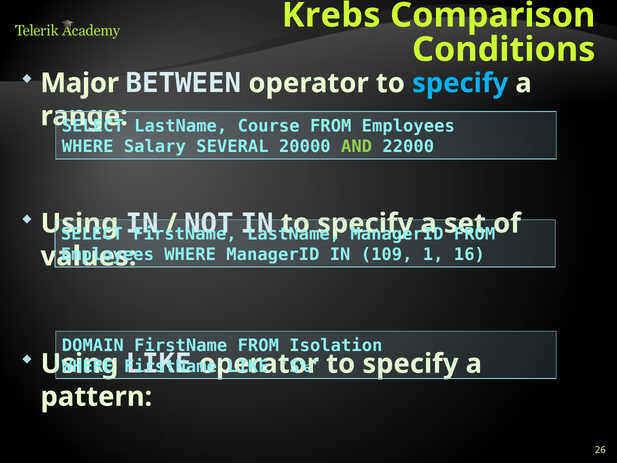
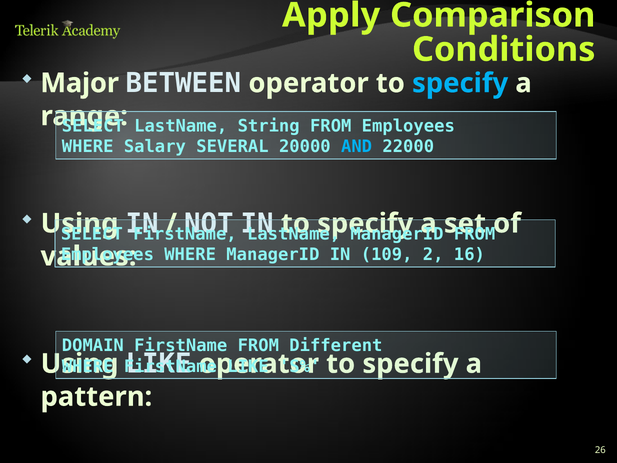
Krebs: Krebs -> Apply (331, 15)
Course: Course -> String (269, 126)
AND colour: light green -> light blue (357, 147)
1: 1 -> 2 (433, 255)
Isolation: Isolation -> Different (336, 346)
